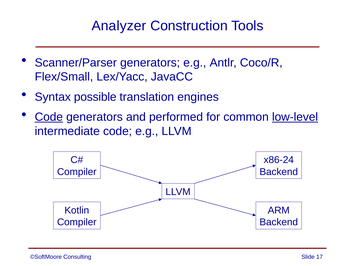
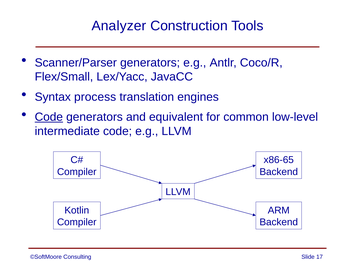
possible: possible -> process (95, 97)
performed: performed -> equivalent (176, 117)
low-level underline: present -> none (295, 117)
x86-24: x86-24 -> x86-65 (279, 160)
